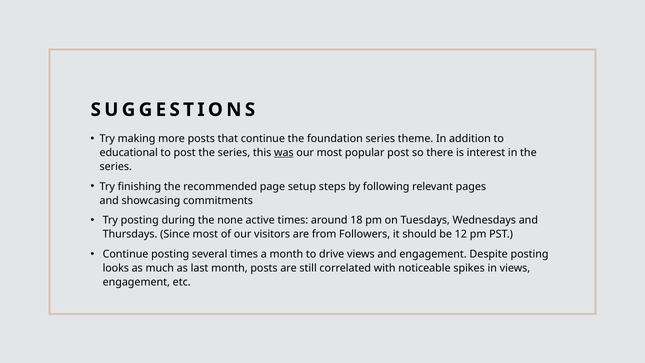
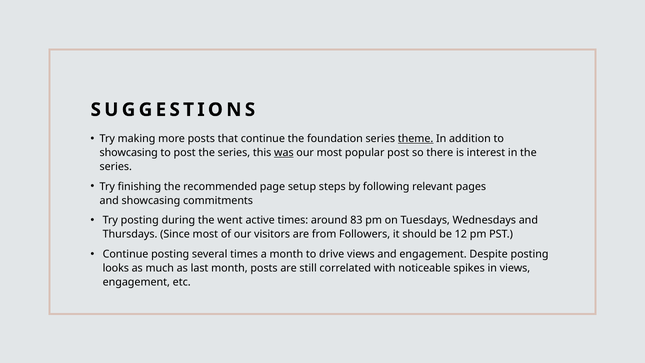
theme underline: none -> present (416, 139)
educational: educational -> showcasing (129, 153)
none: none -> went (230, 220)
18: 18 -> 83 (356, 220)
